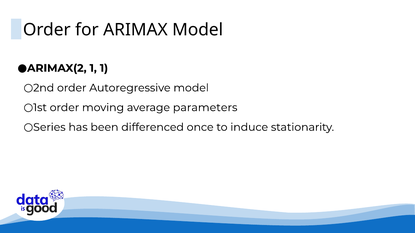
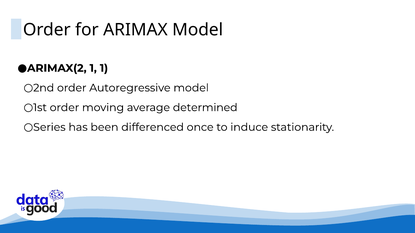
parameters: parameters -> determined (205, 108)
